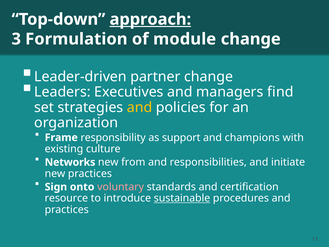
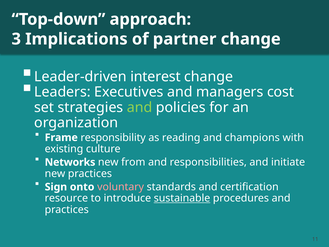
approach underline: present -> none (150, 19)
Formulation: Formulation -> Implications (76, 39)
module: module -> partner (185, 39)
partner: partner -> interest (155, 77)
find: find -> cost (281, 92)
and colour: yellow -> light green (140, 107)
support: support -> reading (181, 137)
